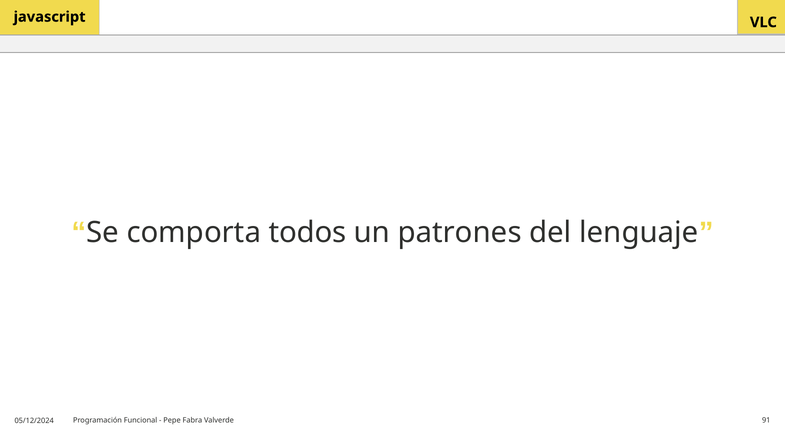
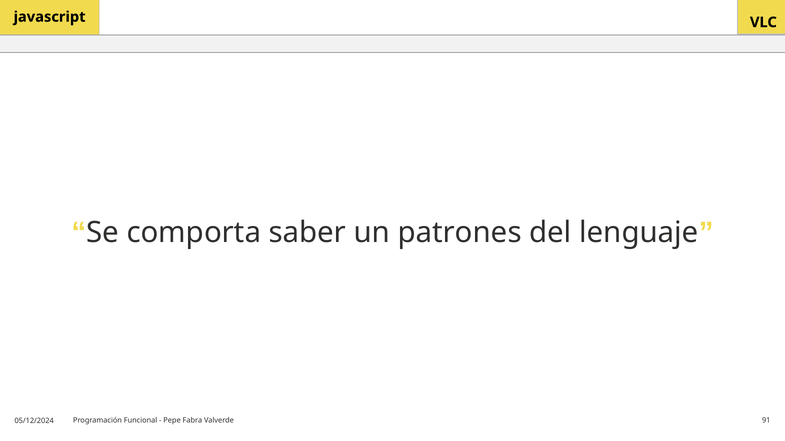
todos: todos -> saber (307, 233)
